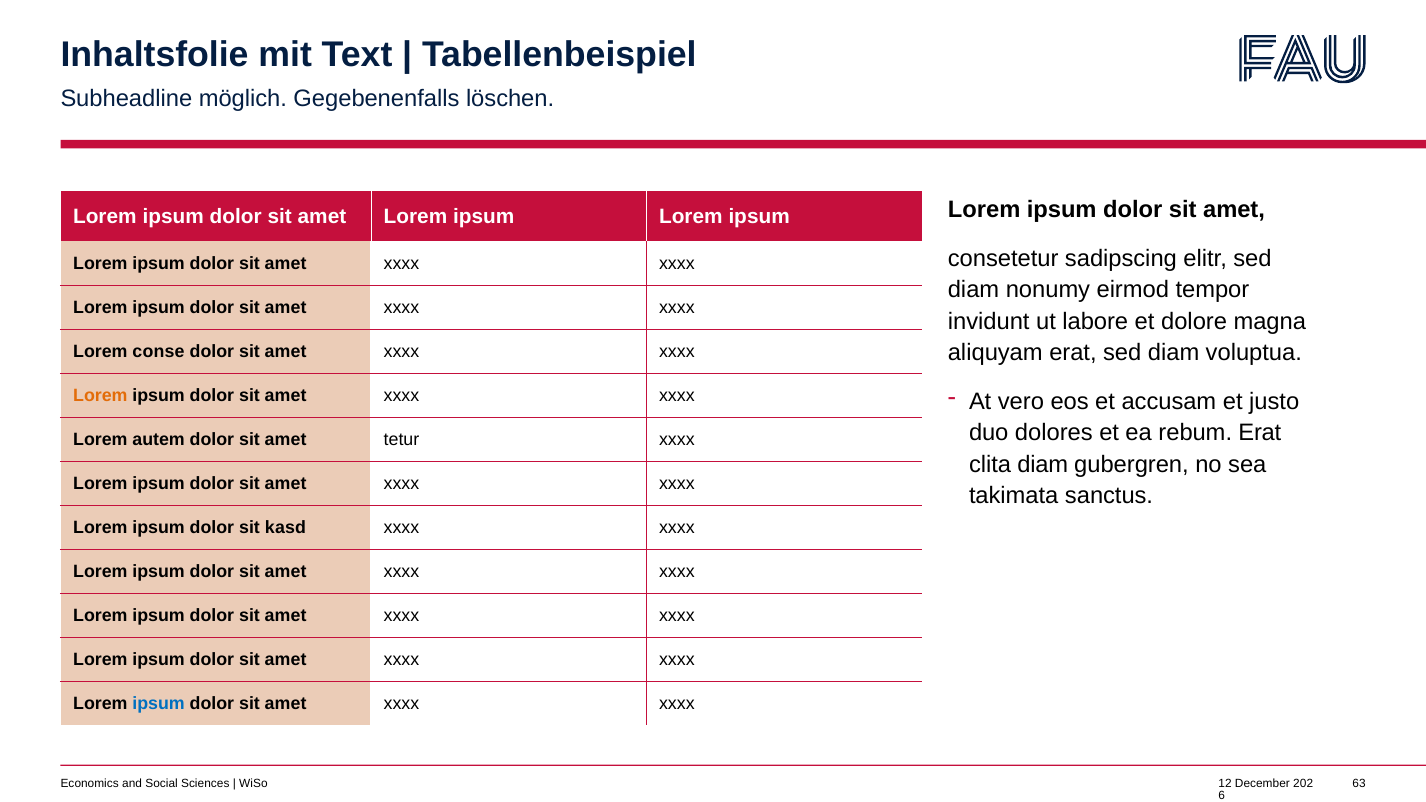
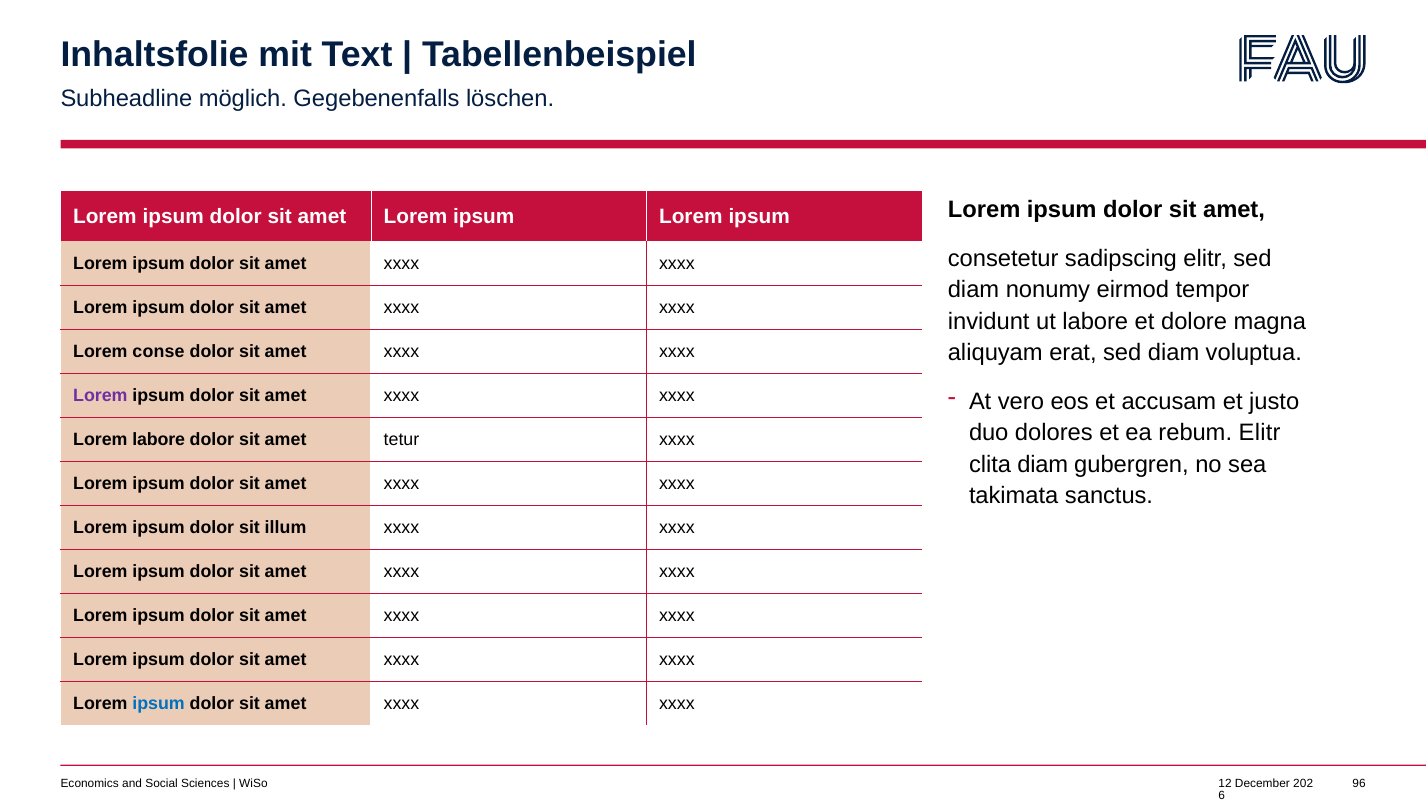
Lorem colour: orange -> purple (100, 396)
rebum Erat: Erat -> Elitr (1260, 433)
Lorem autem: autem -> labore (159, 440)
kasd: kasd -> illum (286, 527)
63: 63 -> 96 (1359, 784)
